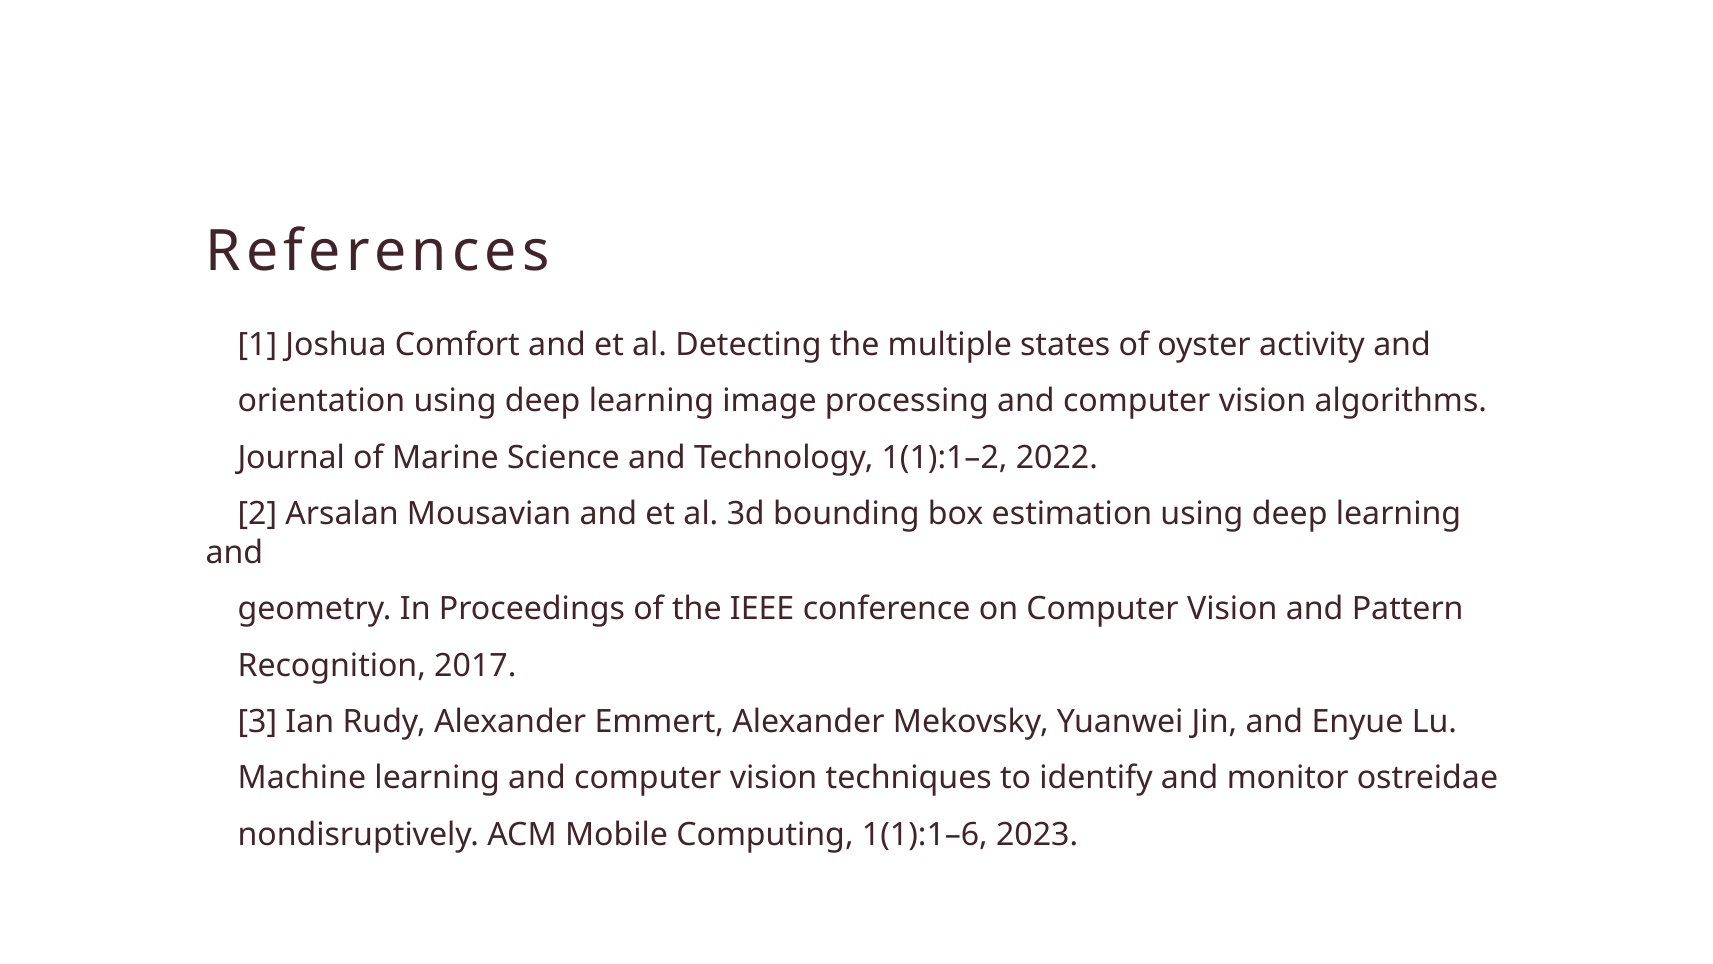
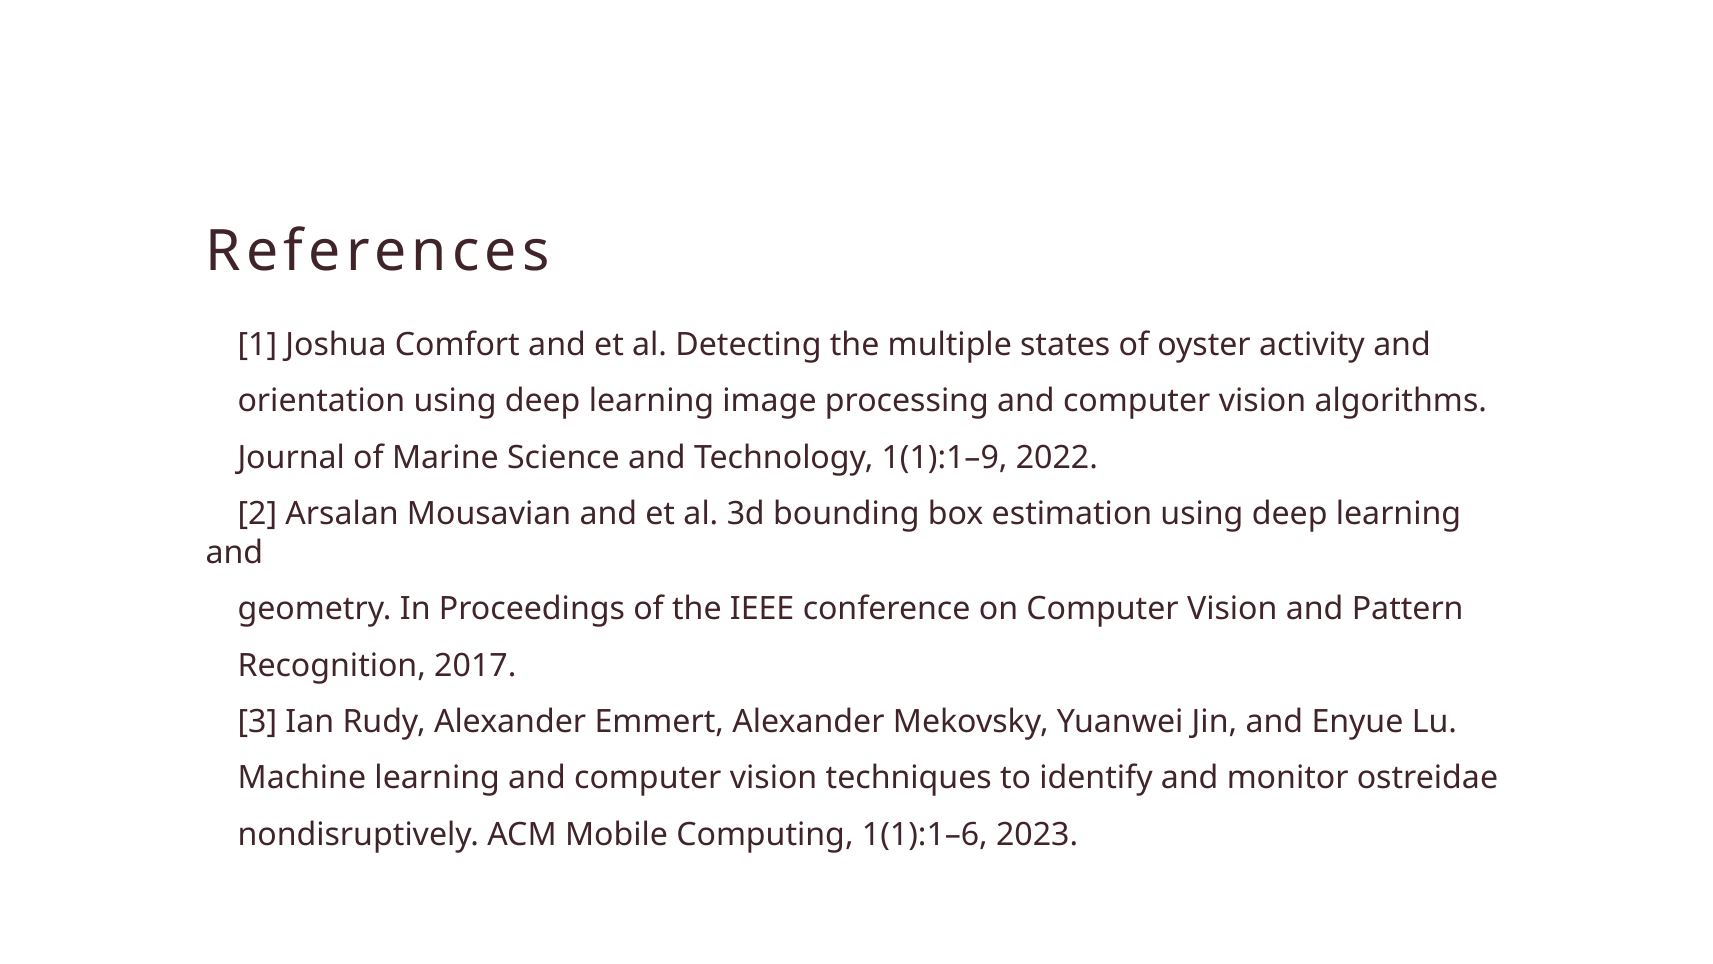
1(1):1–2: 1(1):1–2 -> 1(1):1–9 (945, 457)
